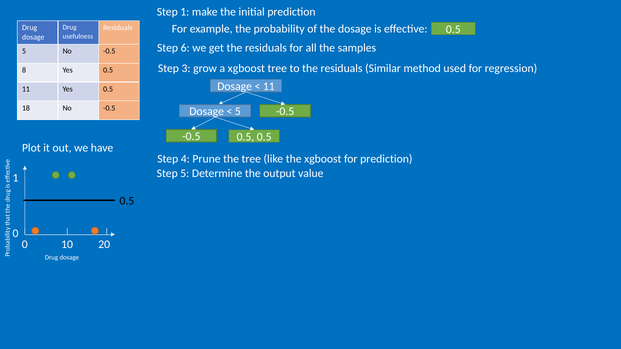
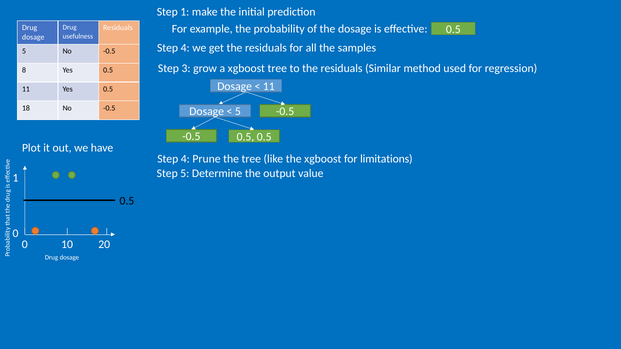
6: 6 -> 4 (185, 48)
for prediction: prediction -> limitations (386, 159)
